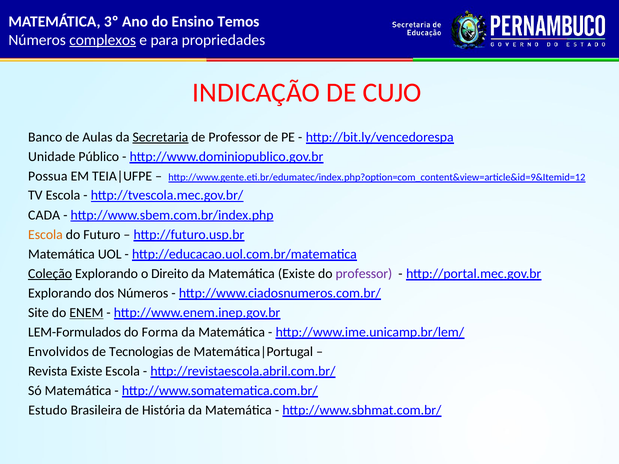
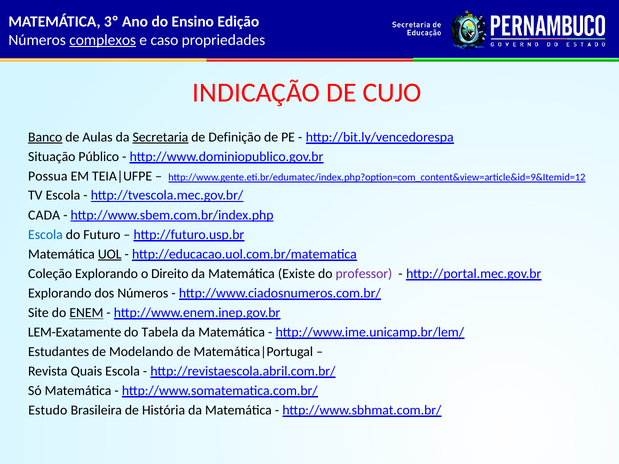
Temos: Temos -> Edição (238, 21)
para: para -> caso (164, 40)
Banco underline: none -> present (45, 137)
de Professor: Professor -> Definição (235, 137)
Unidade: Unidade -> Situação (52, 157)
Escola colour: orange -> blue (45, 235)
UOL underline: none -> present (110, 254)
Coleção underline: present -> none (50, 274)
LEM-Formulados: LEM-Formulados -> LEM-Exatamente (75, 333)
Forma: Forma -> Tabela (160, 333)
Envolvidos: Envolvidos -> Estudantes (59, 352)
Tecnologias: Tecnologias -> Modelando (141, 352)
Revista Existe: Existe -> Quais (86, 371)
